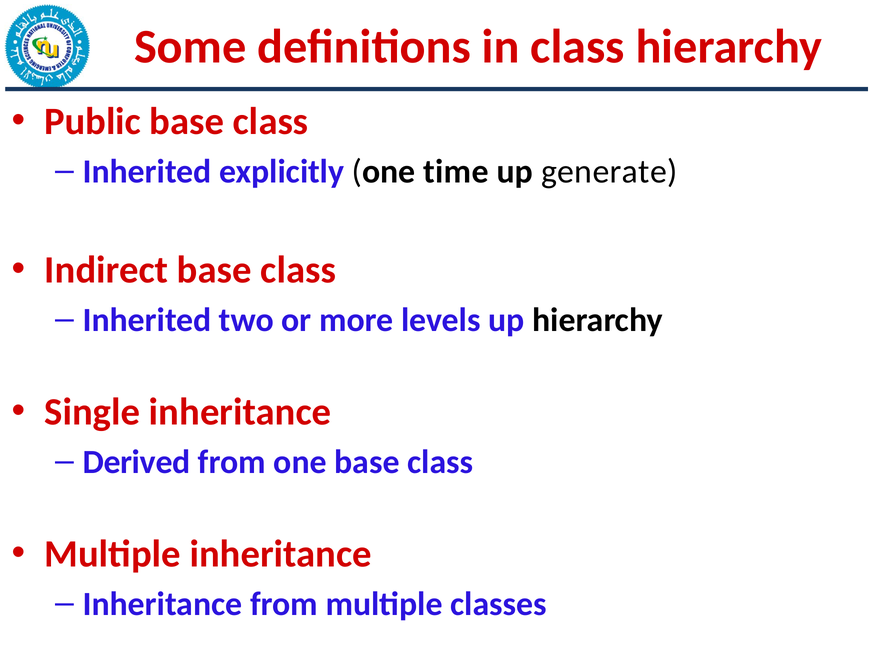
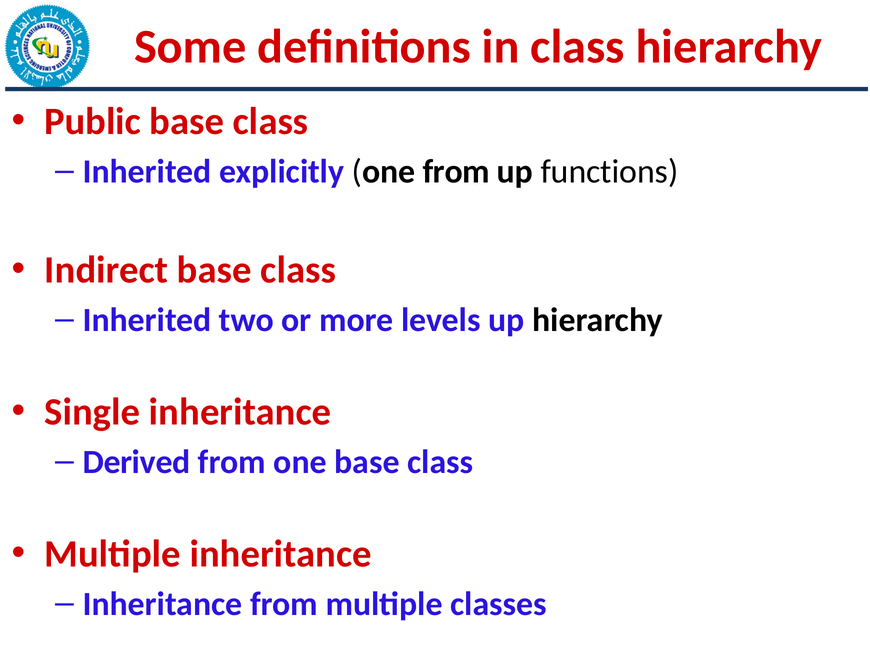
one time: time -> from (456, 172)
generate: generate -> functions (609, 172)
